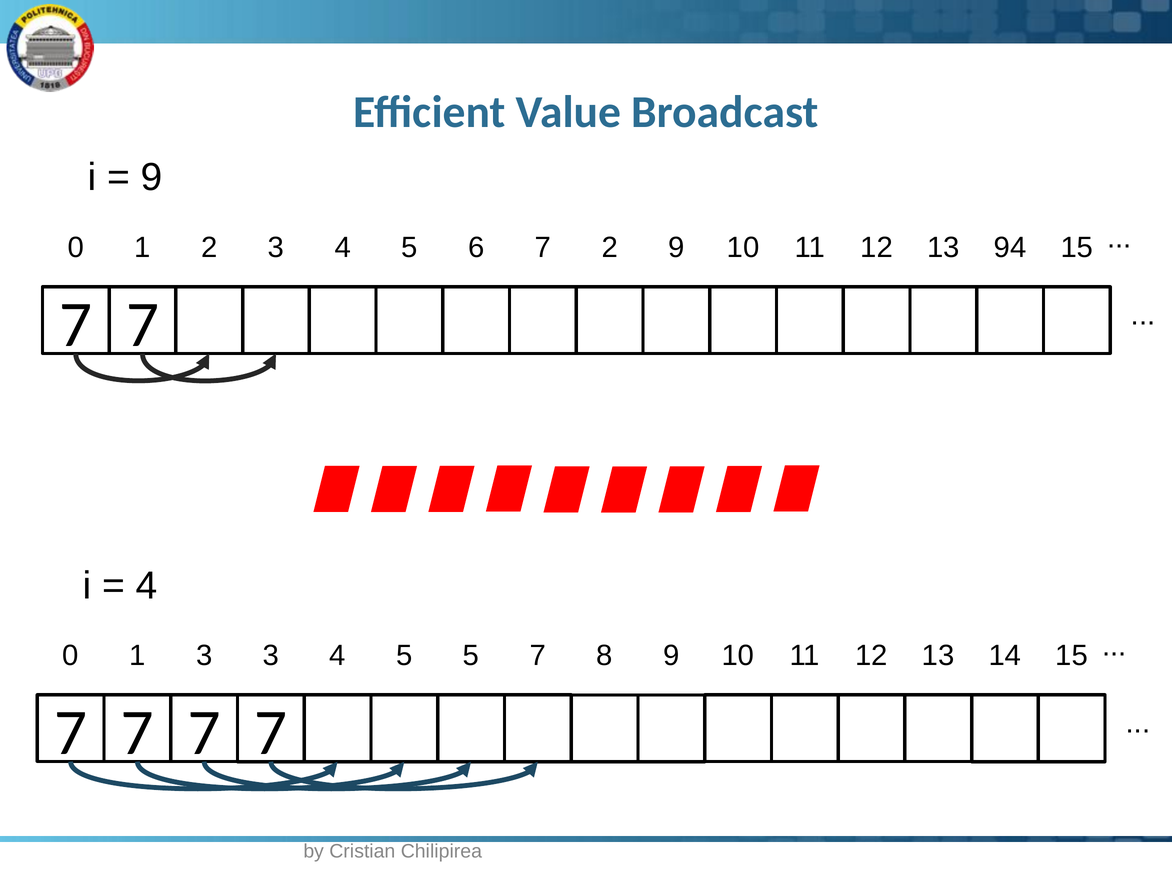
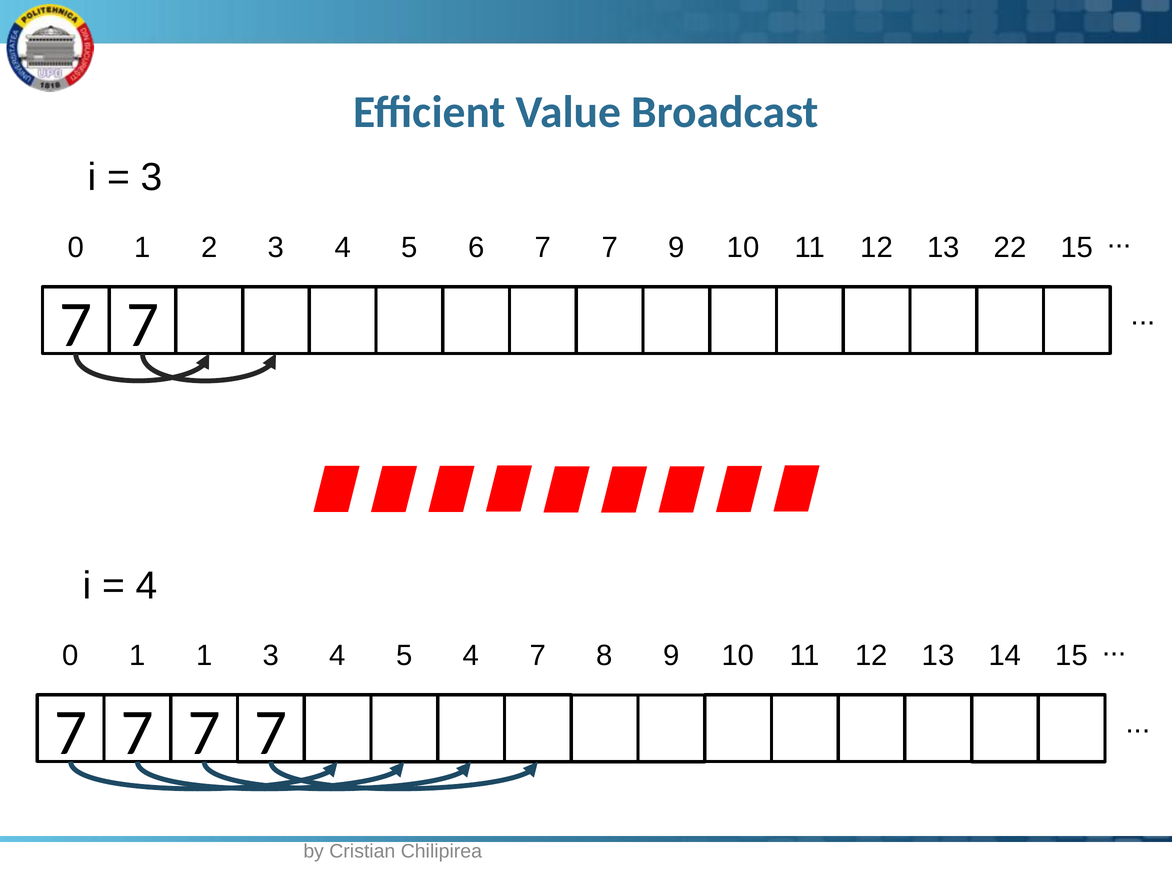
9: 9 -> 3 (152, 178)
6 7 2: 2 -> 7 (610, 247)
94: 94 -> 22 (1010, 247)
1 3: 3 -> 1 (204, 656)
5 5: 5 -> 4 (471, 656)
